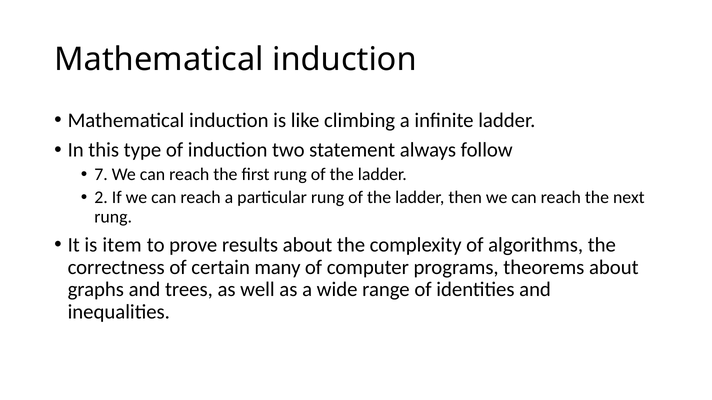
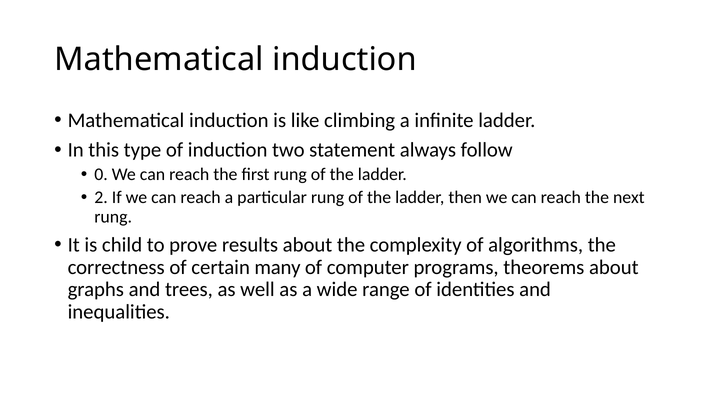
7: 7 -> 0 (101, 175)
item: item -> child (122, 245)
